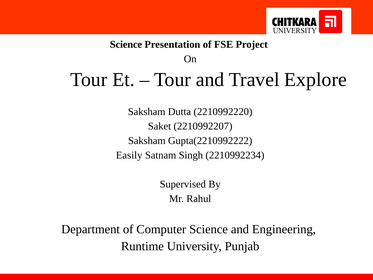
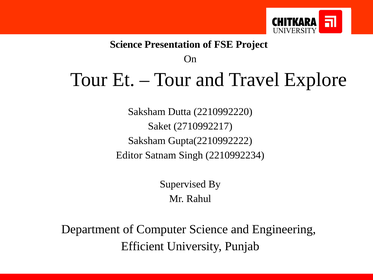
2210992207: 2210992207 -> 2710992217 (203, 126)
Easily: Easily -> Editor (129, 155)
Runtime: Runtime -> Efficient (142, 246)
